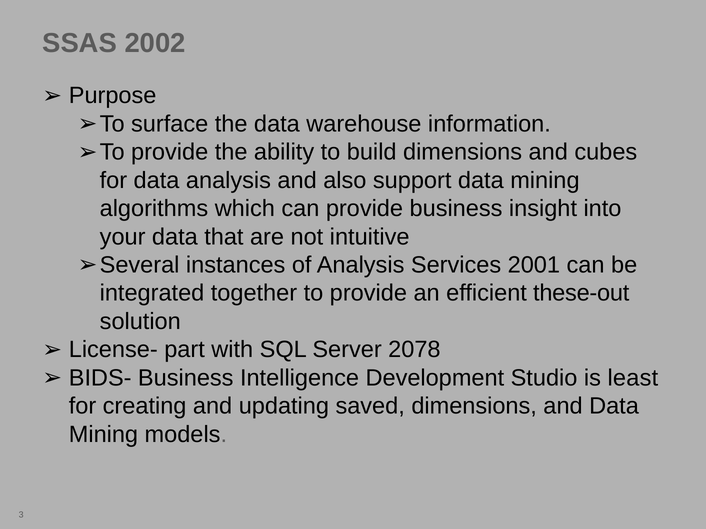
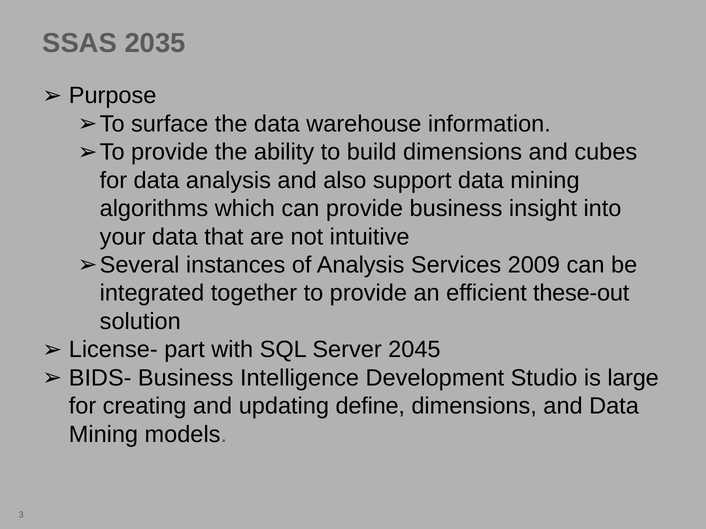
2002: 2002 -> 2035 (155, 43)
2001: 2001 -> 2009 (534, 265)
2078: 2078 -> 2045 (414, 350)
least: least -> large (633, 378)
saved: saved -> define (370, 406)
